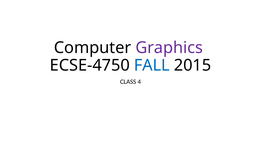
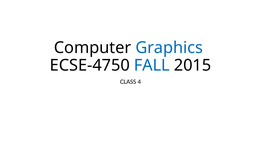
Graphics colour: purple -> blue (169, 48)
